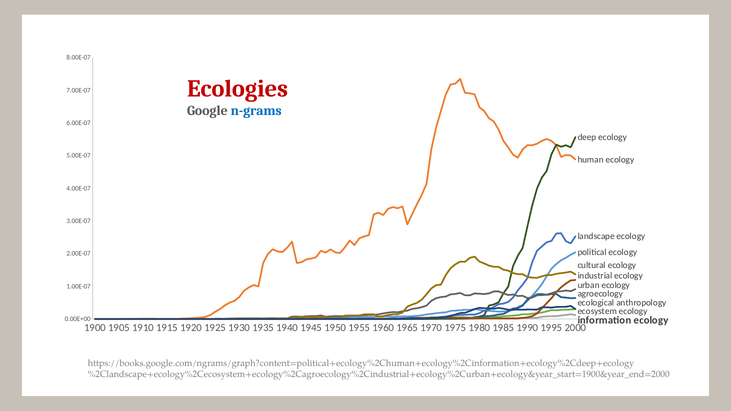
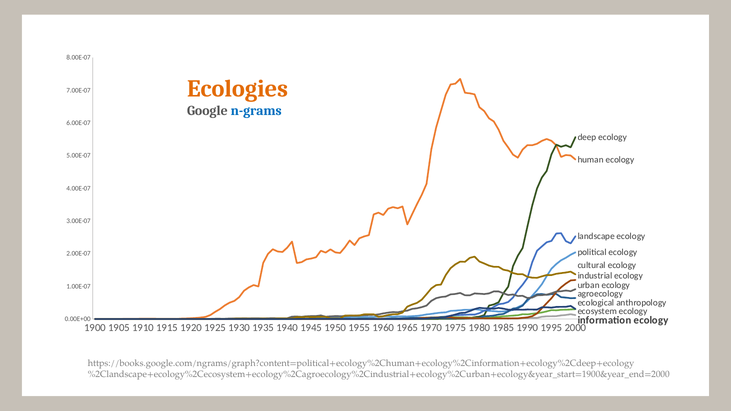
Ecologies colour: red -> orange (237, 89)
